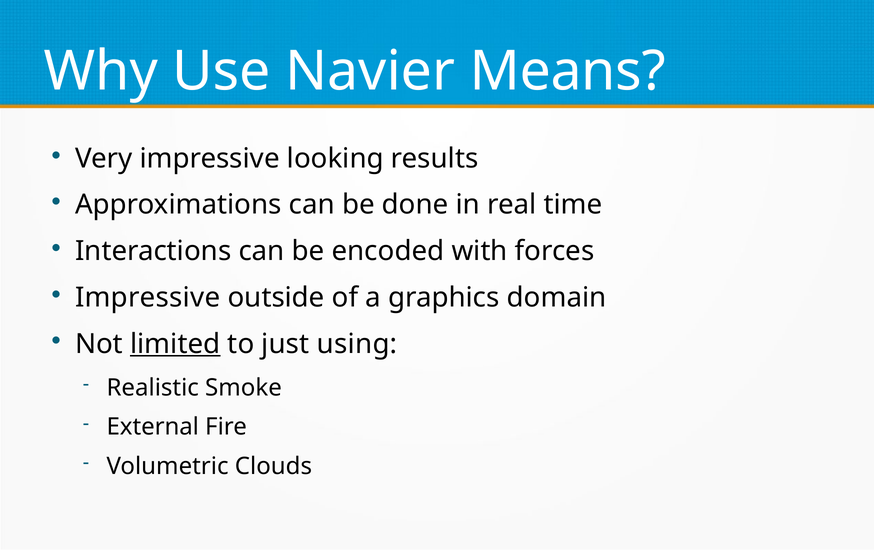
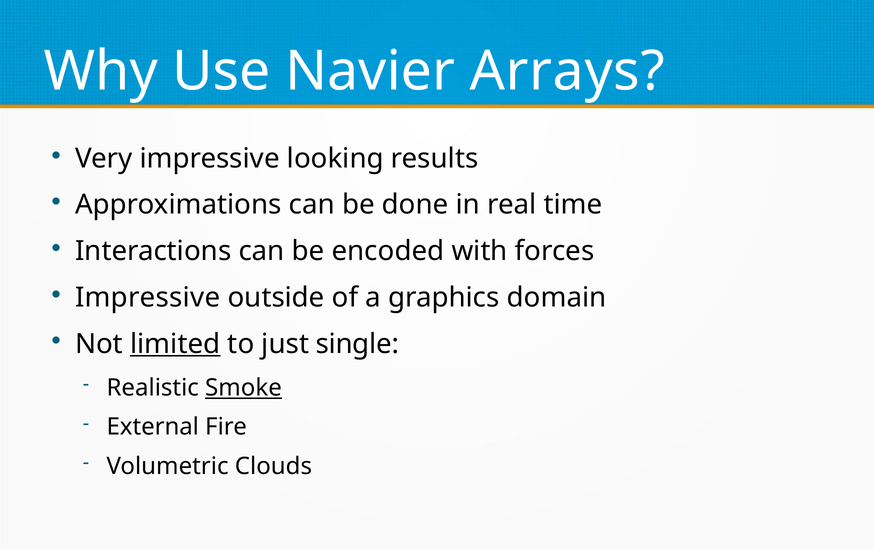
Means: Means -> Arrays (567, 71)
using: using -> single (357, 344)
Smoke underline: none -> present (243, 388)
